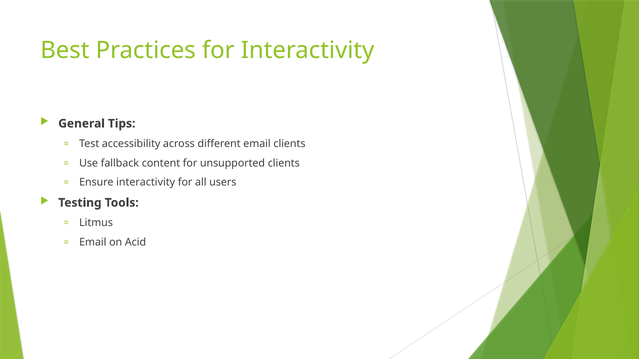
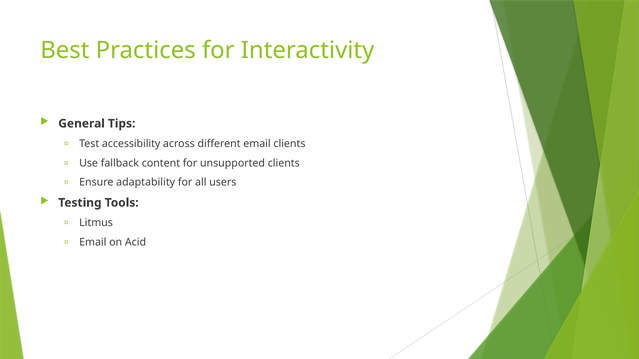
Ensure interactivity: interactivity -> adaptability (146, 183)
